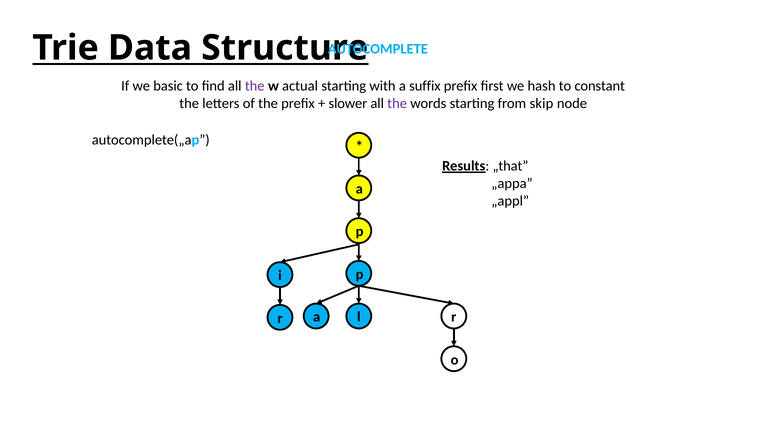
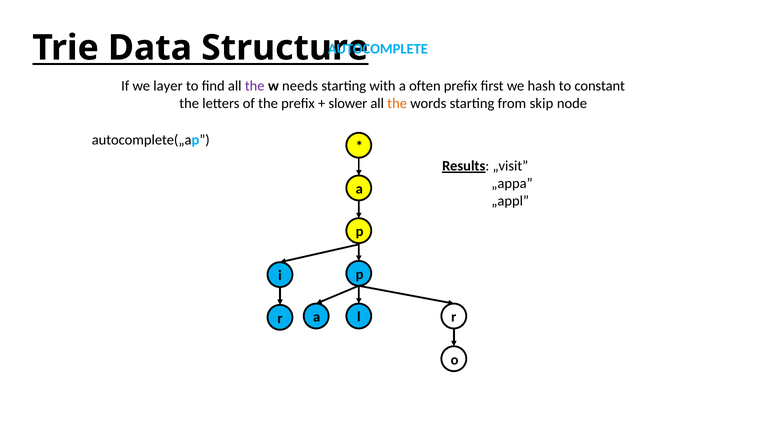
basic: basic -> layer (168, 86)
actual: actual -> needs (300, 86)
suffix: suffix -> often (425, 86)
the colour: purple -> orange (397, 103)
„that: „that -> „visit (510, 166)
